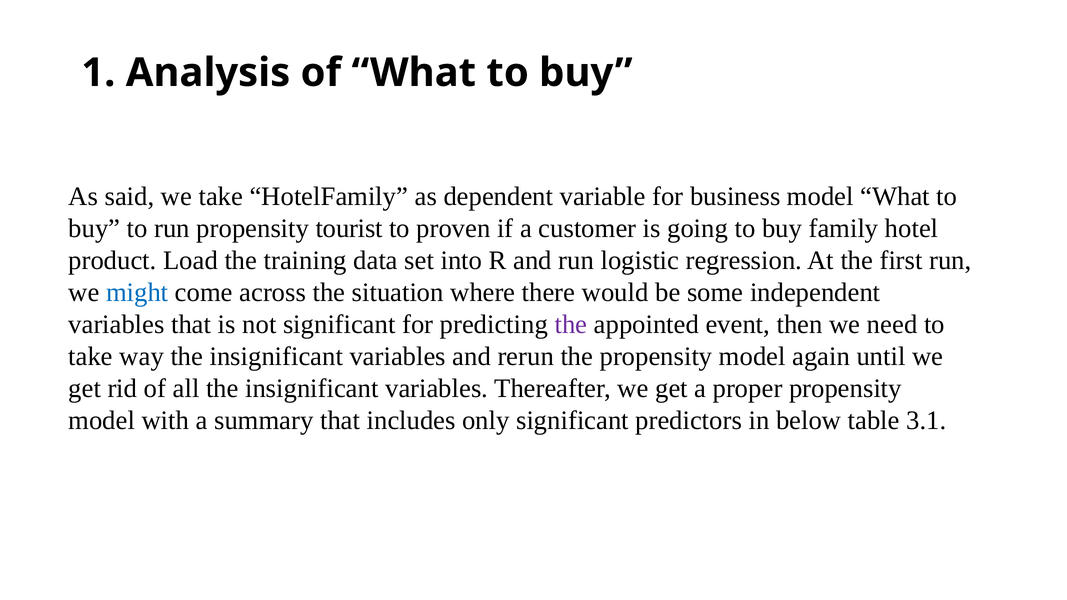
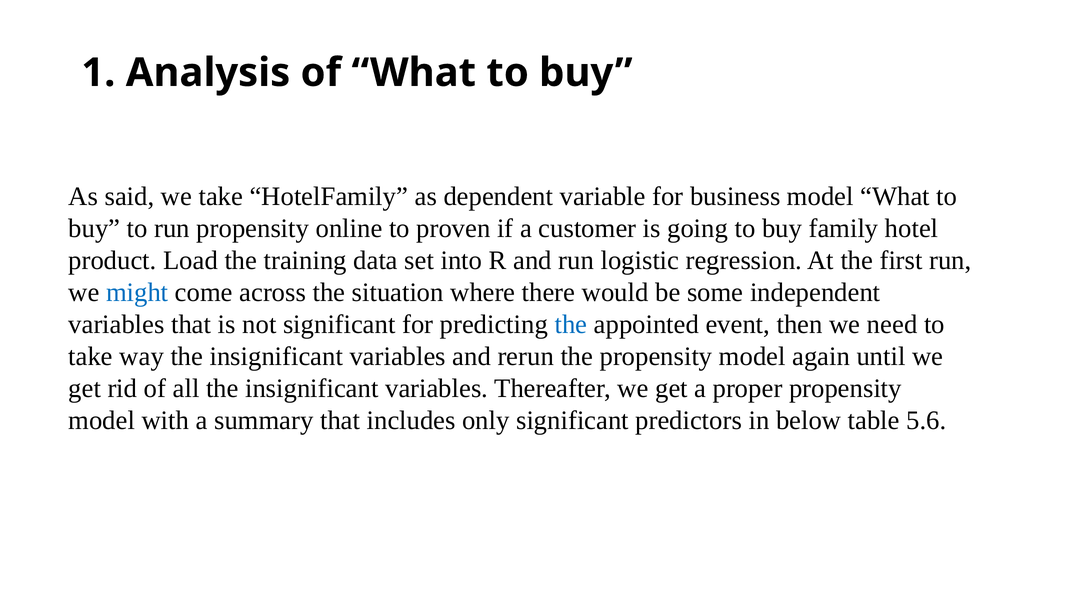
tourist: tourist -> online (349, 229)
the colour: purple -> blue (571, 325)
3.1: 3.1 -> 5.6 (926, 421)
